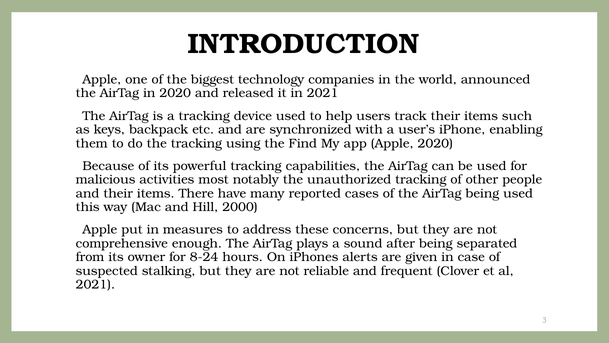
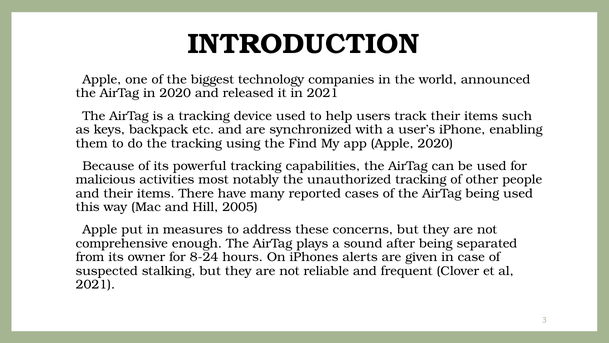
2000: 2000 -> 2005 (240, 207)
